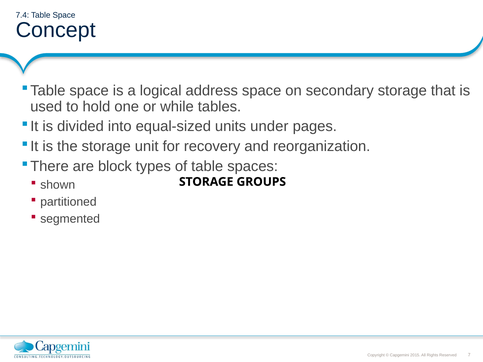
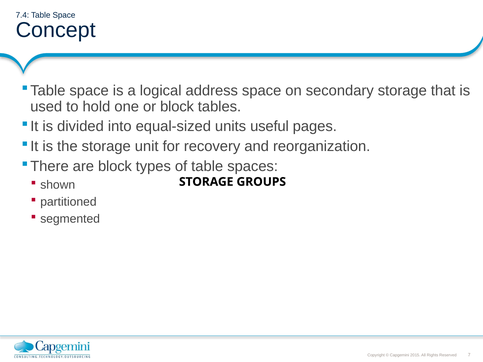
or while: while -> block (177, 107)
under: under -> useful (269, 127)
